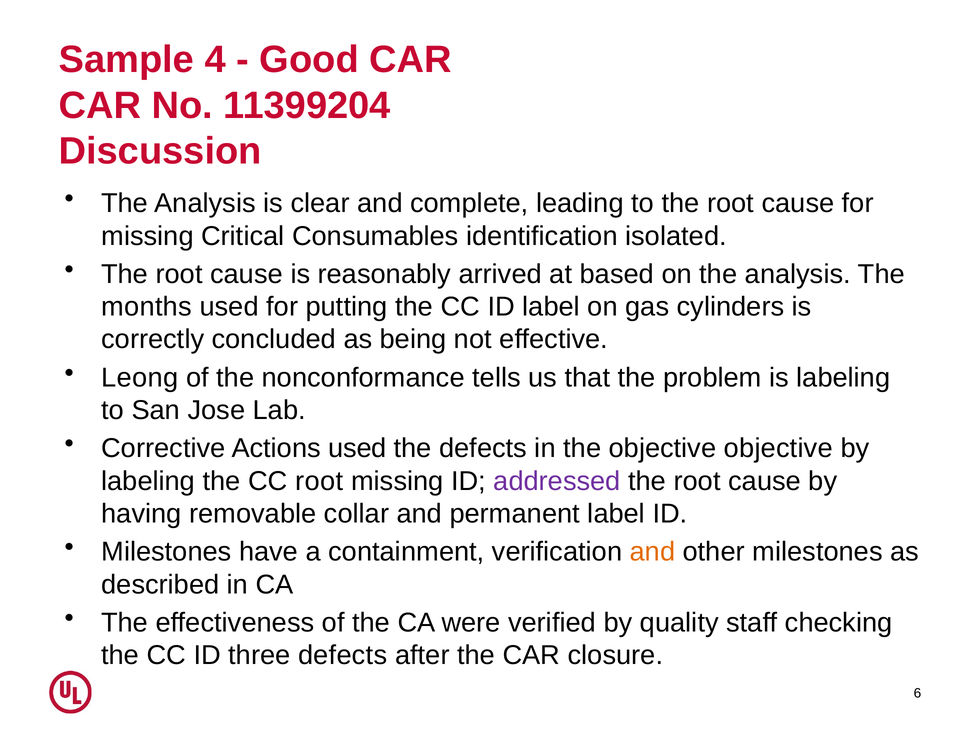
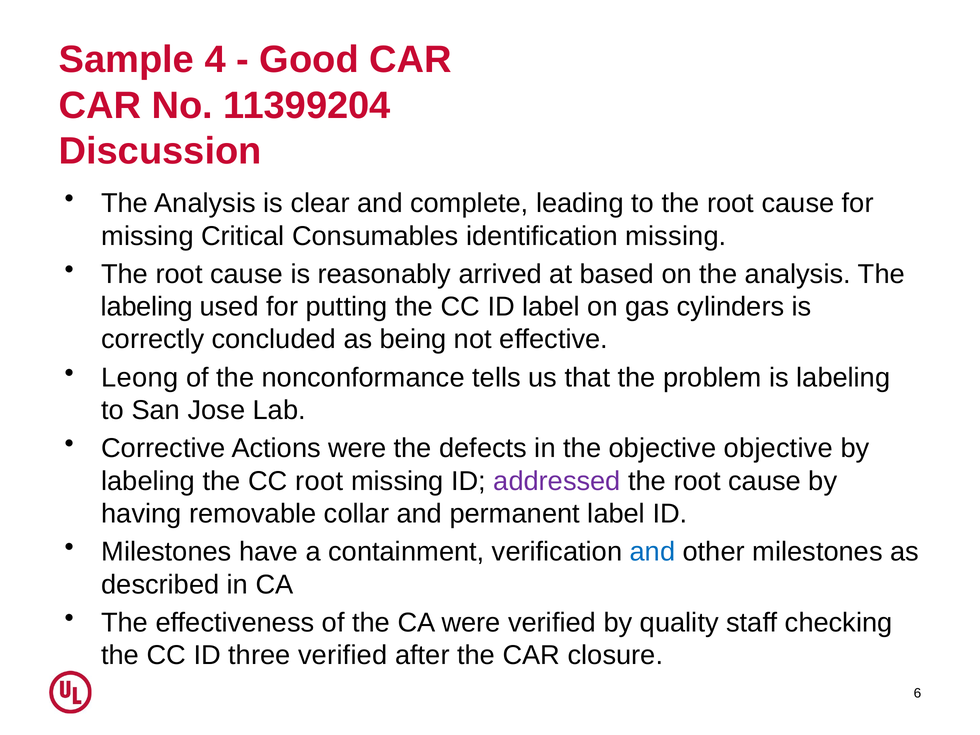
identification isolated: isolated -> missing (676, 236)
months: months -> labeling (147, 307)
Actions used: used -> were (357, 448)
and colour: orange -> blue (652, 552)
three defects: defects -> verified (343, 655)
